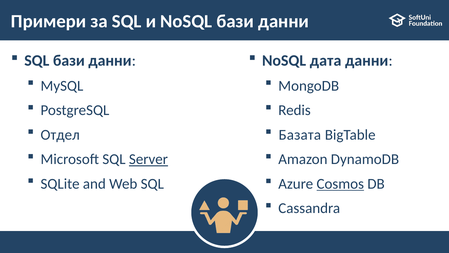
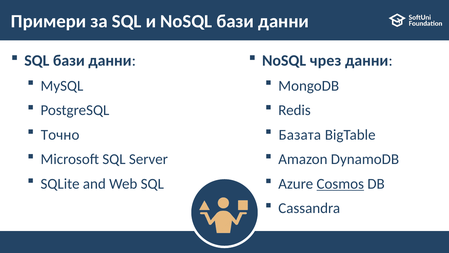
дата: дата -> чрез (326, 61)
Отдел: Отдел -> Точно (60, 135)
Server underline: present -> none (148, 159)
